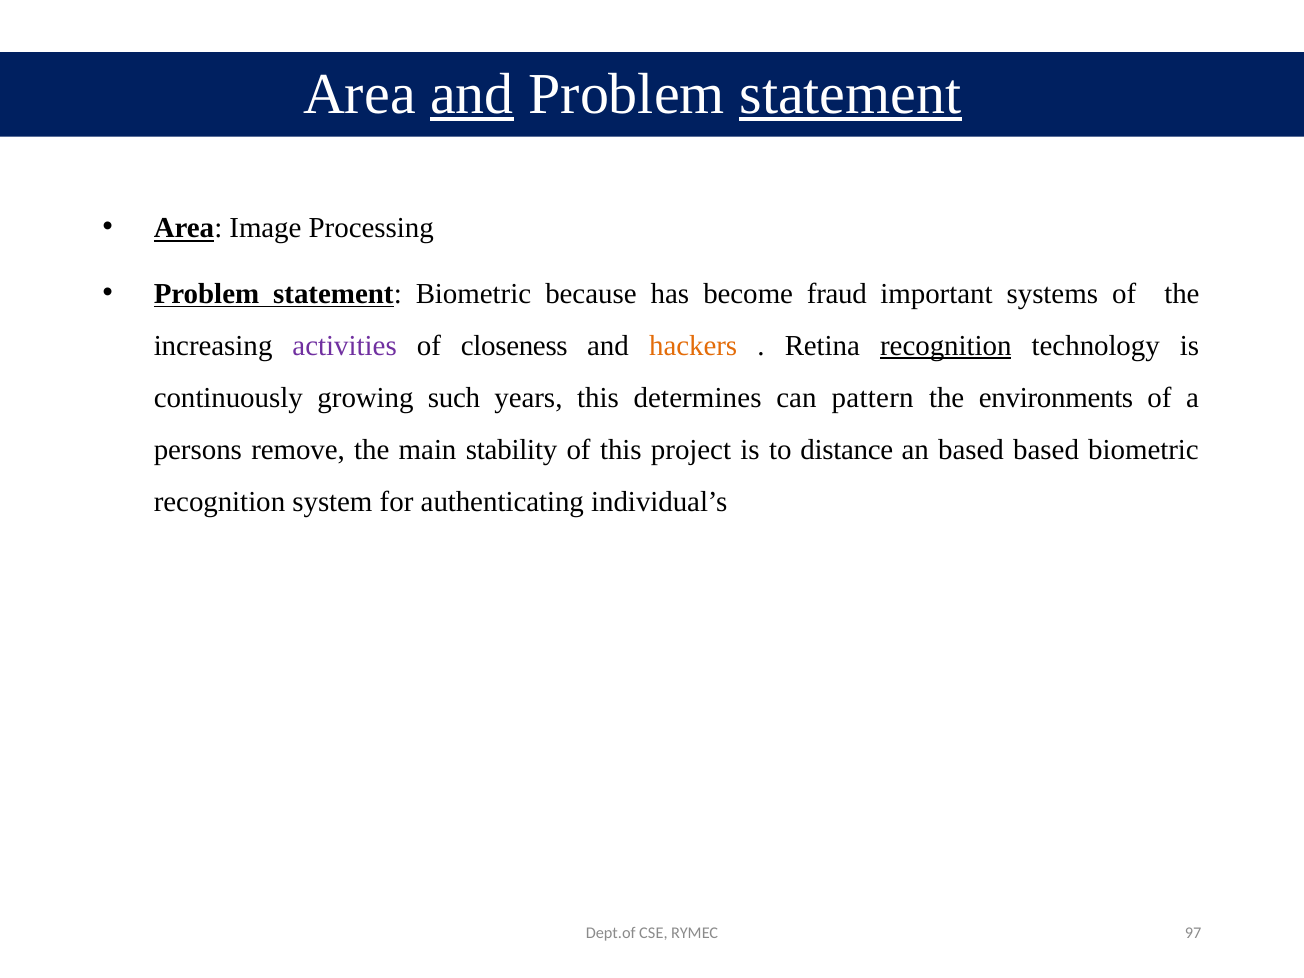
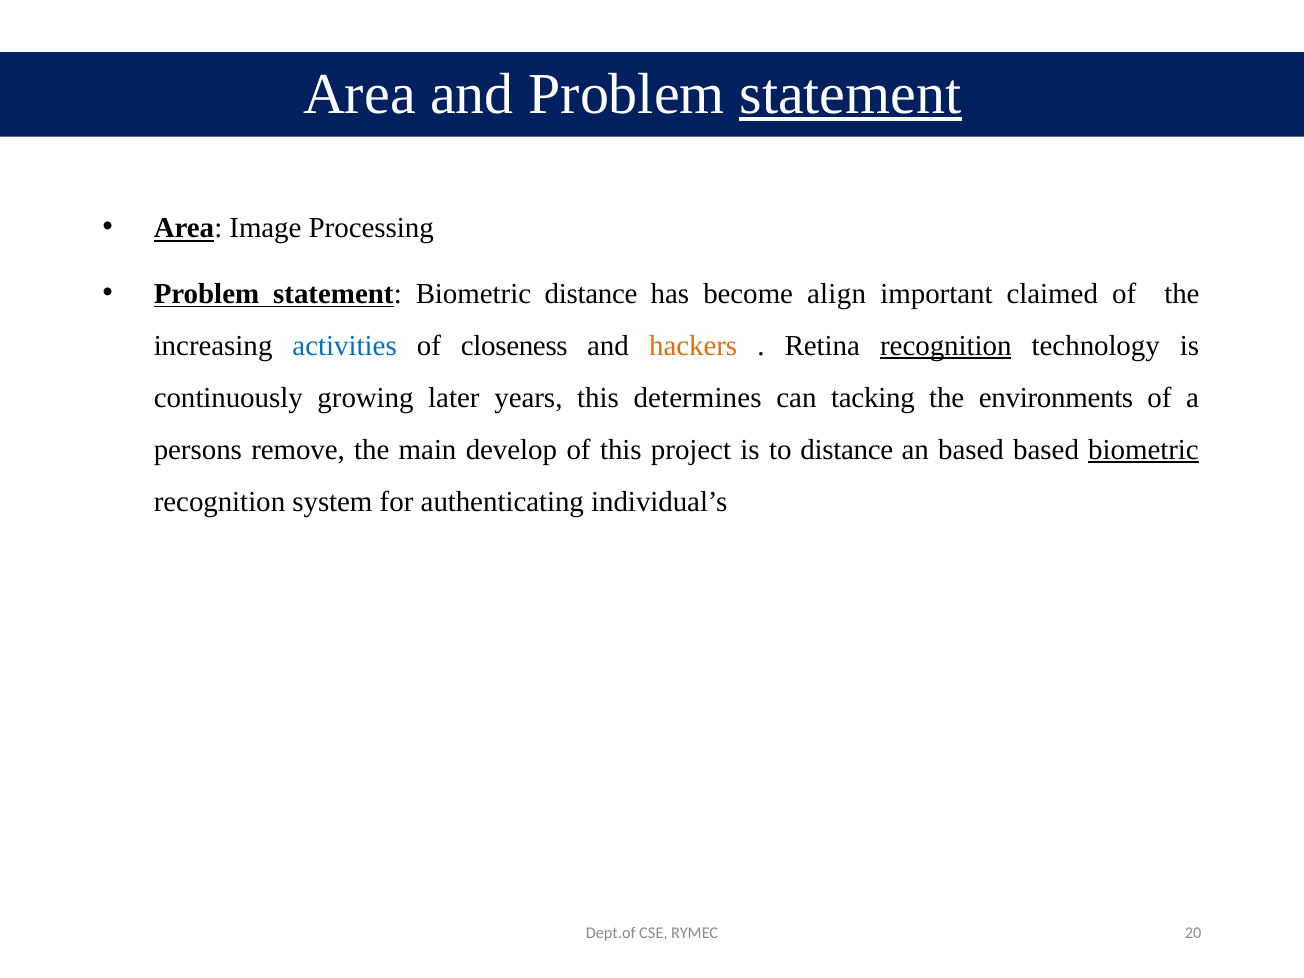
and underline: present -> none (472, 94)
Biometric because: because -> distance (591, 294)
fraud: fraud -> align (837, 294)
systems: systems -> claimed (1052, 294)
activities colour: purple -> blue (345, 346)
such: such -> later (454, 398)
pattern: pattern -> tacking (873, 398)
stability: stability -> develop (511, 450)
biometric underline: none -> present (1143, 450)
97: 97 -> 20 (1193, 934)
